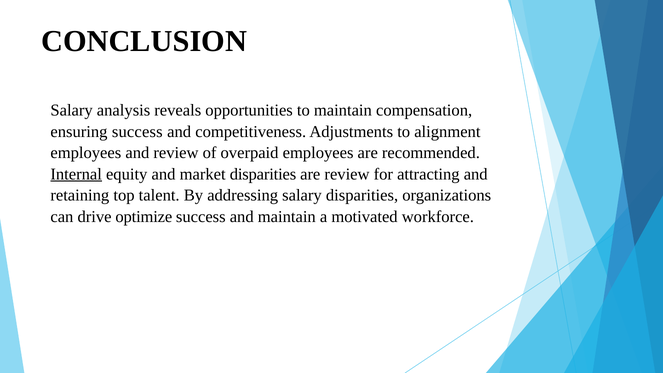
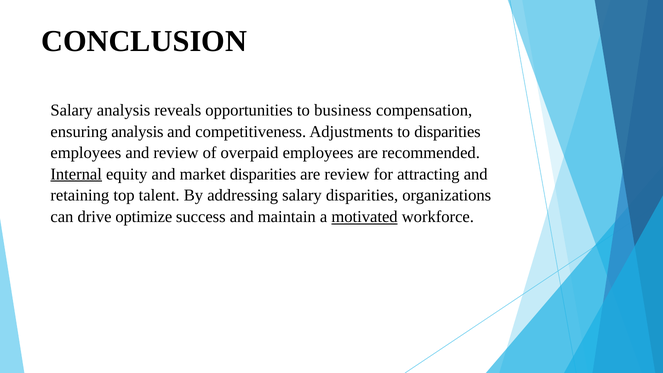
to maintain: maintain -> business (343, 110)
ensuring success: success -> analysis (137, 132)
to alignment: alignment -> disparities (447, 132)
motivated underline: none -> present (365, 217)
